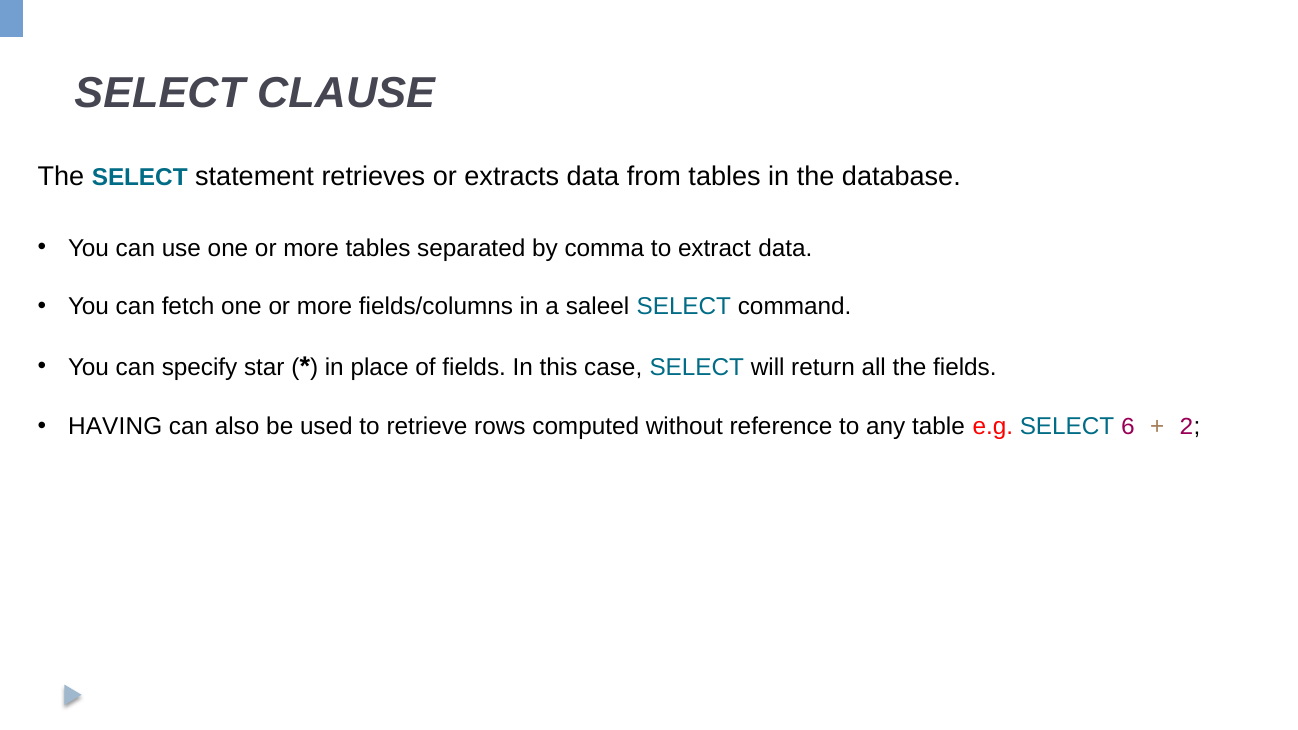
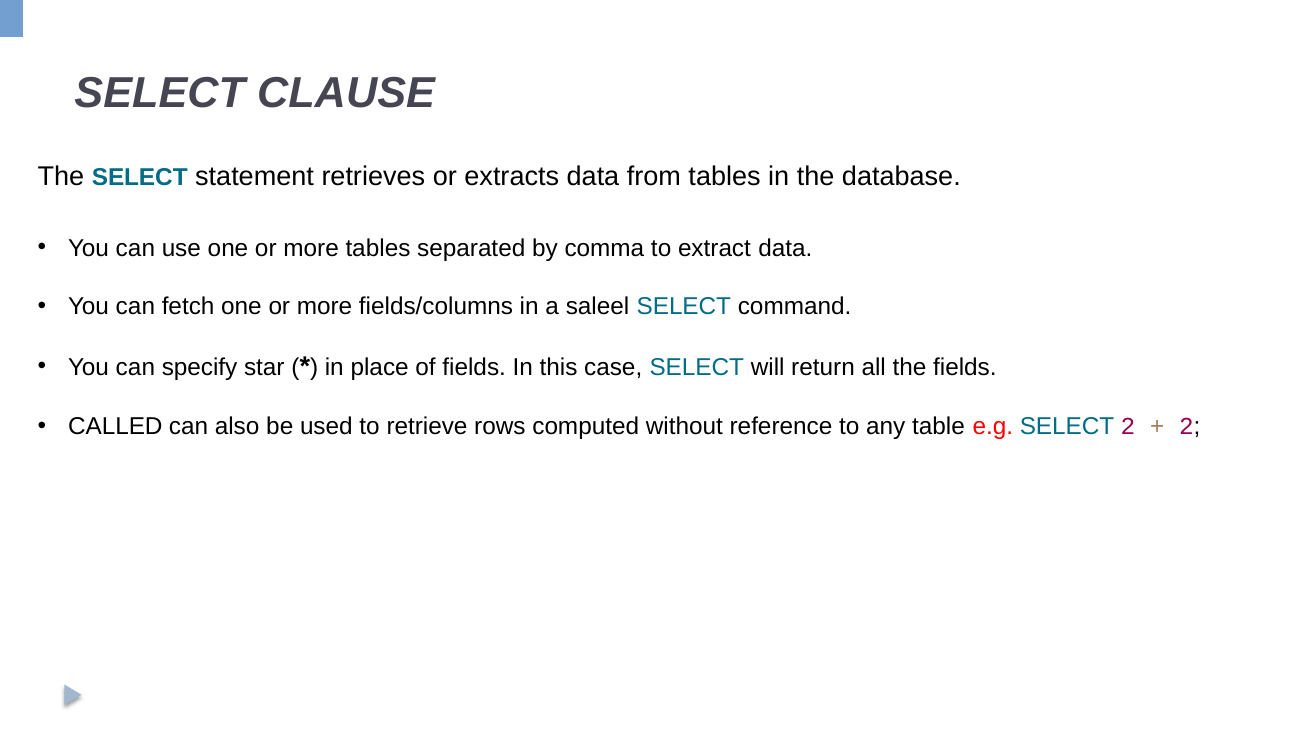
HAVING: HAVING -> CALLED (115, 427)
SELECT 6: 6 -> 2 (1128, 427)
